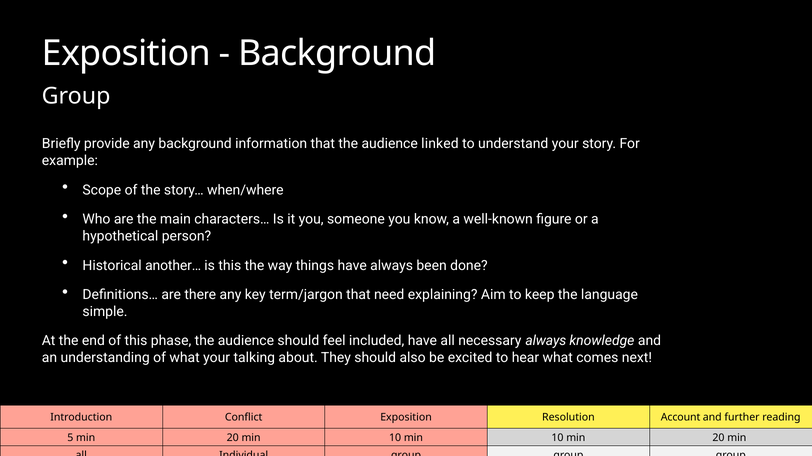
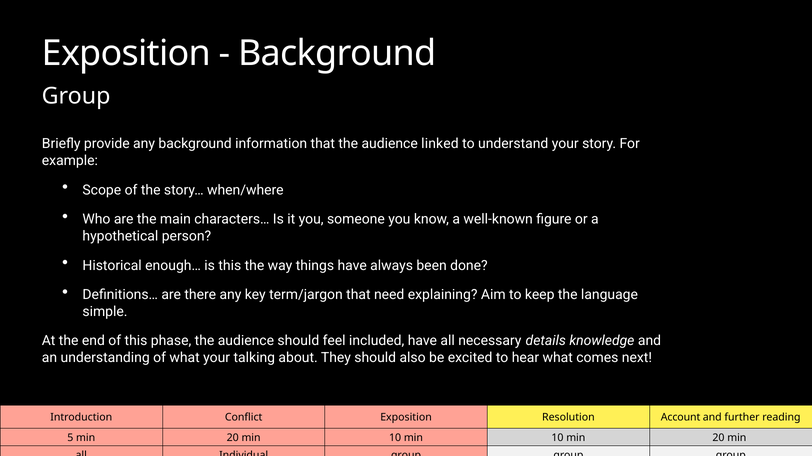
another…: another… -> enough… (173, 266)
necessary always: always -> details (546, 341)
